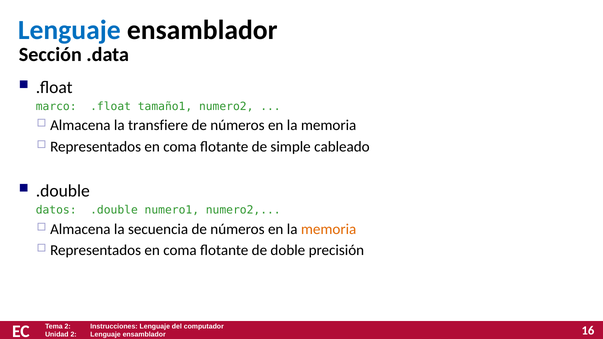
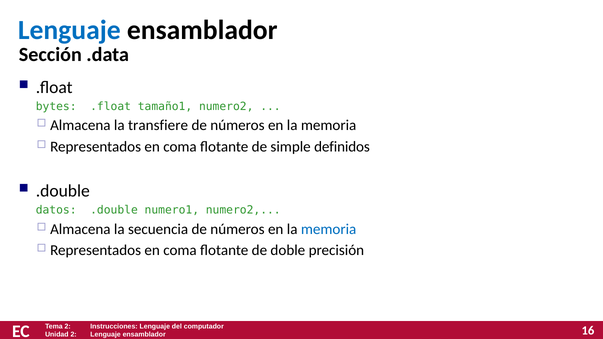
marco: marco -> bytes (56, 106)
cableado: cableado -> definidos (342, 147)
memoria colour: orange -> blue (329, 229)
